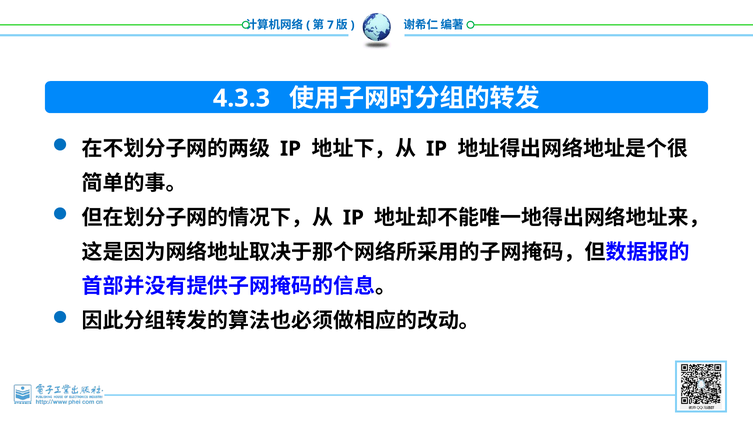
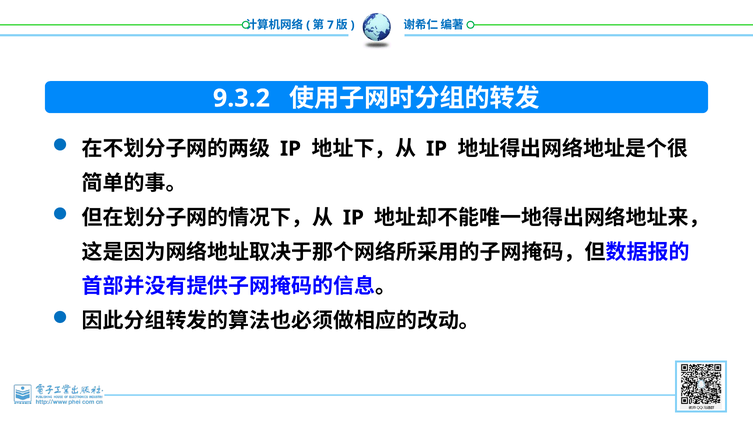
4.3.3: 4.3.3 -> 9.3.2 (241, 98)
